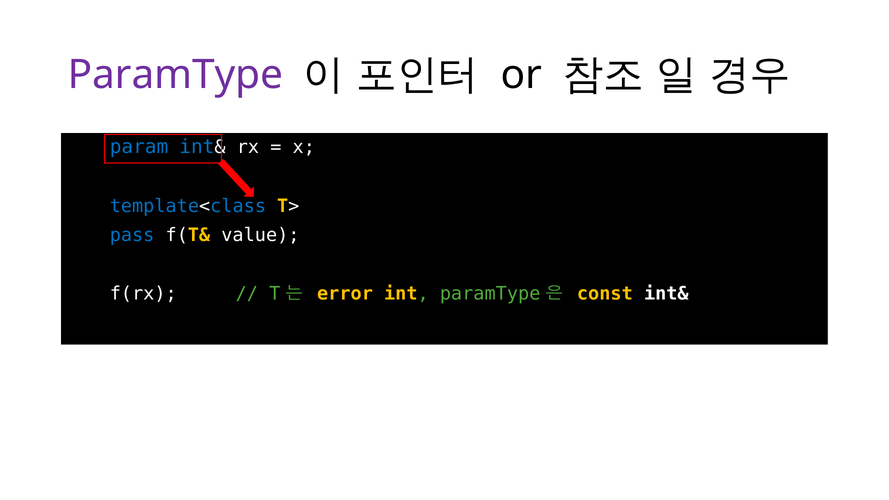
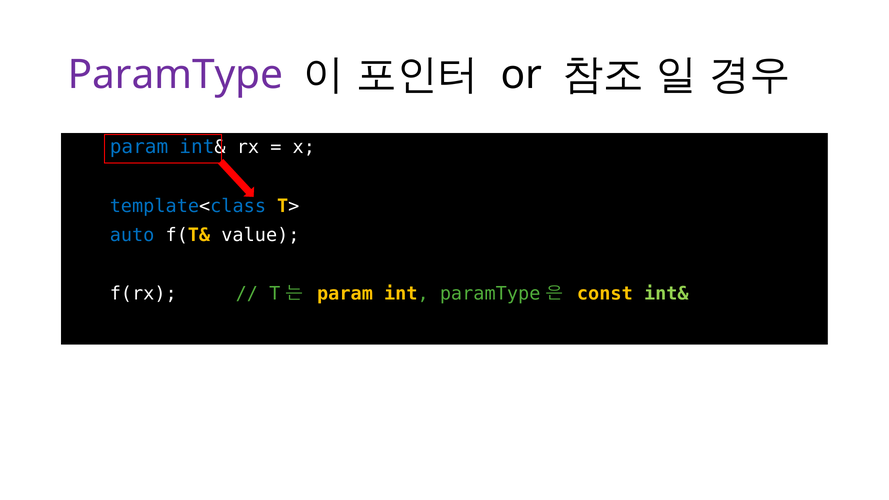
pass: pass -> auto (132, 235)
error: error -> param (345, 294)
int& colour: white -> light green (666, 294)
